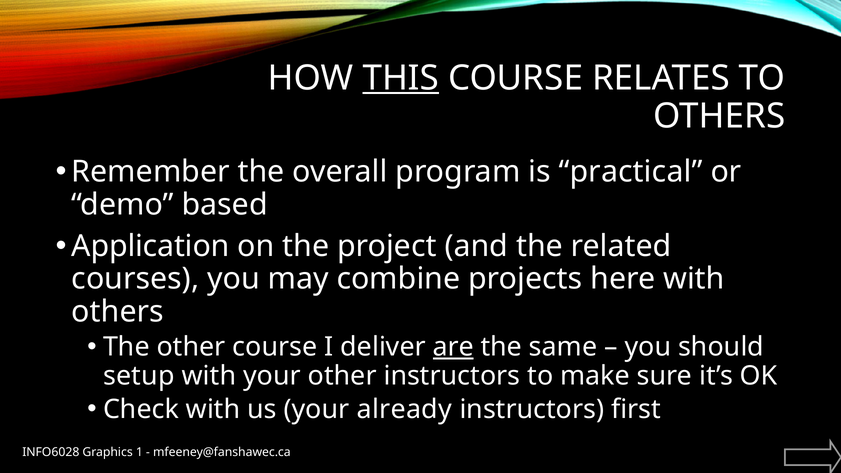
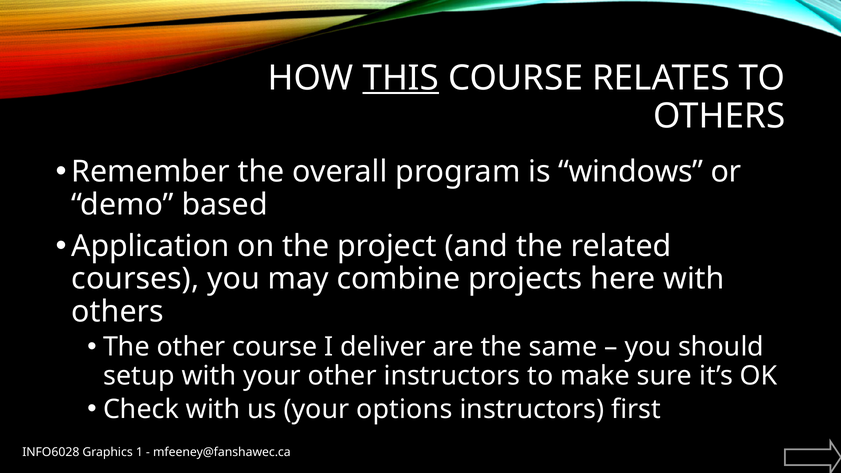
practical: practical -> windows (631, 172)
are underline: present -> none (453, 347)
already: already -> options (404, 409)
